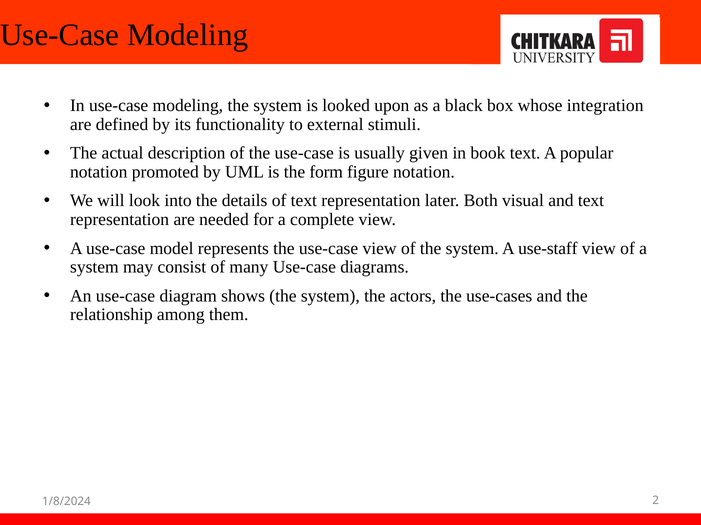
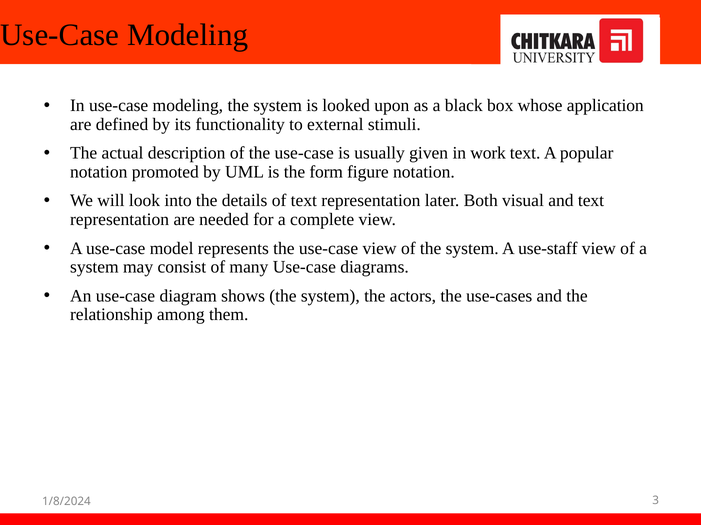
integration: integration -> application (605, 106)
book: book -> work (488, 153)
2: 2 -> 3 (656, 501)
